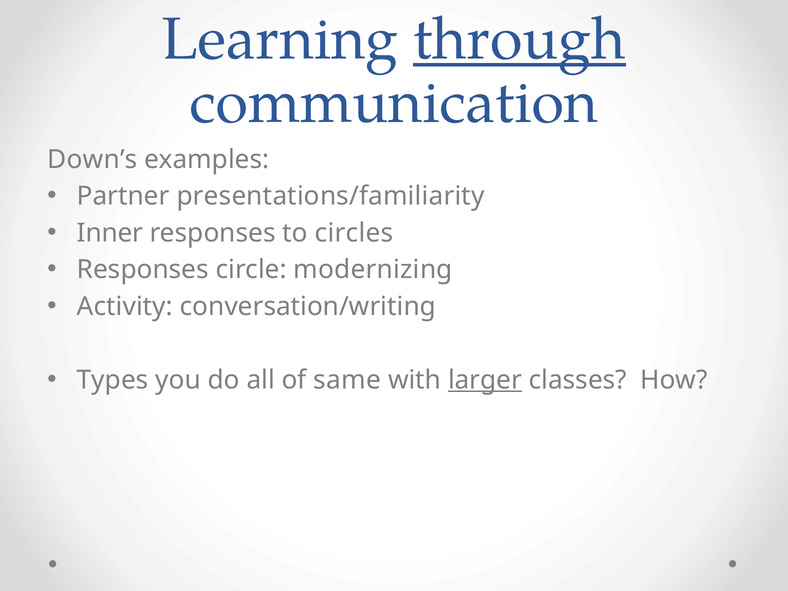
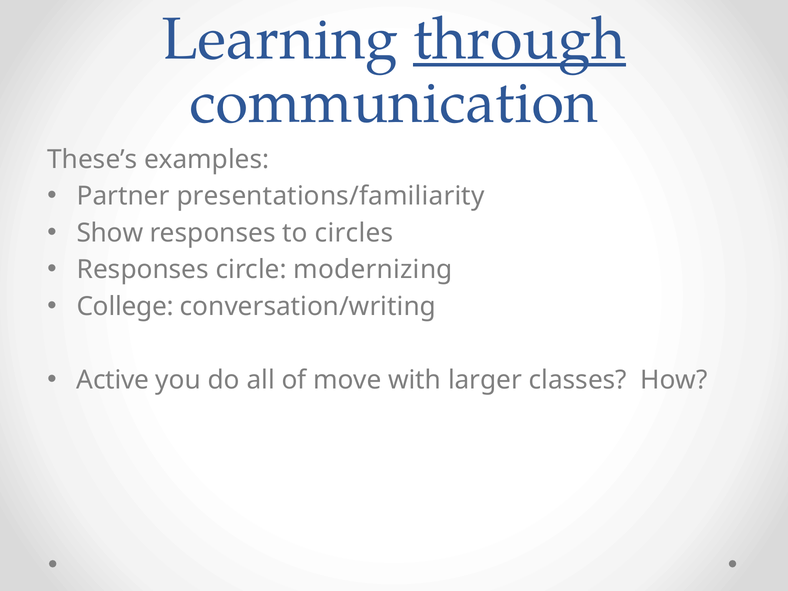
Down’s: Down’s -> These’s (92, 159)
Inner: Inner -> Show (110, 233)
Activity: Activity -> College (125, 306)
Types: Types -> Active (113, 380)
same: same -> move (347, 380)
larger underline: present -> none (485, 380)
